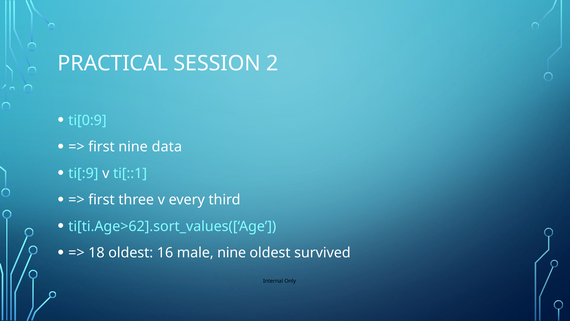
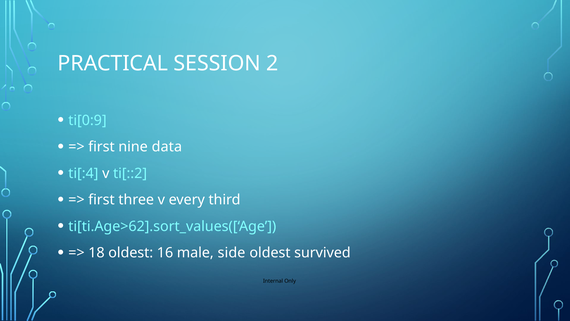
ti[:9: ti[:9 -> ti[:4 (83, 173)
ti[::1: ti[::1 -> ti[::2 (130, 173)
male nine: nine -> side (231, 253)
